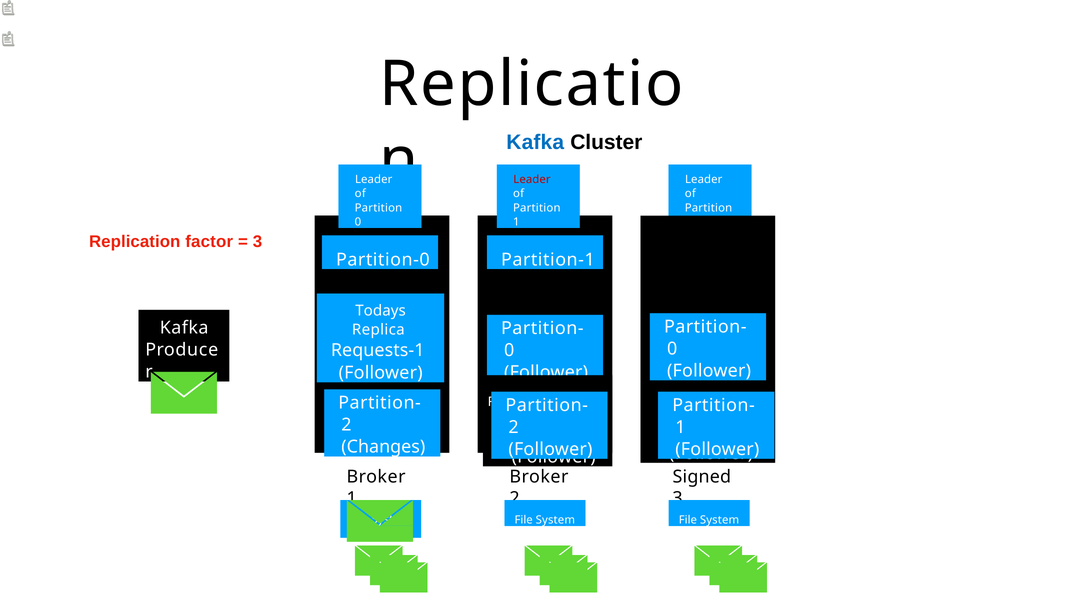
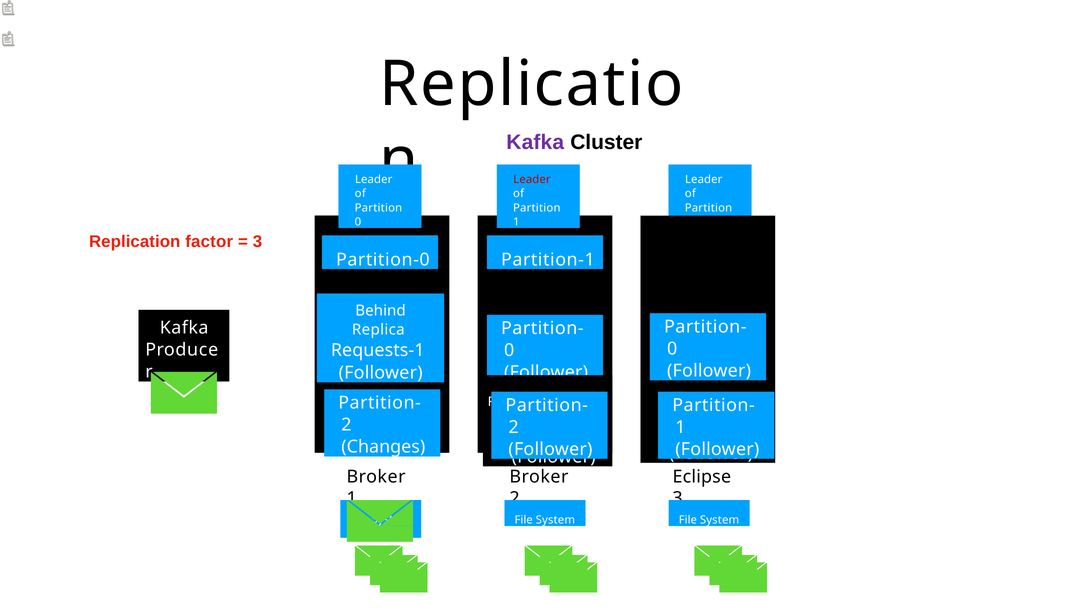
Kafka colour: blue -> purple (535, 142)
Todays: Todays -> Behind (381, 311)
Signed: Signed -> Eclipse (702, 477)
